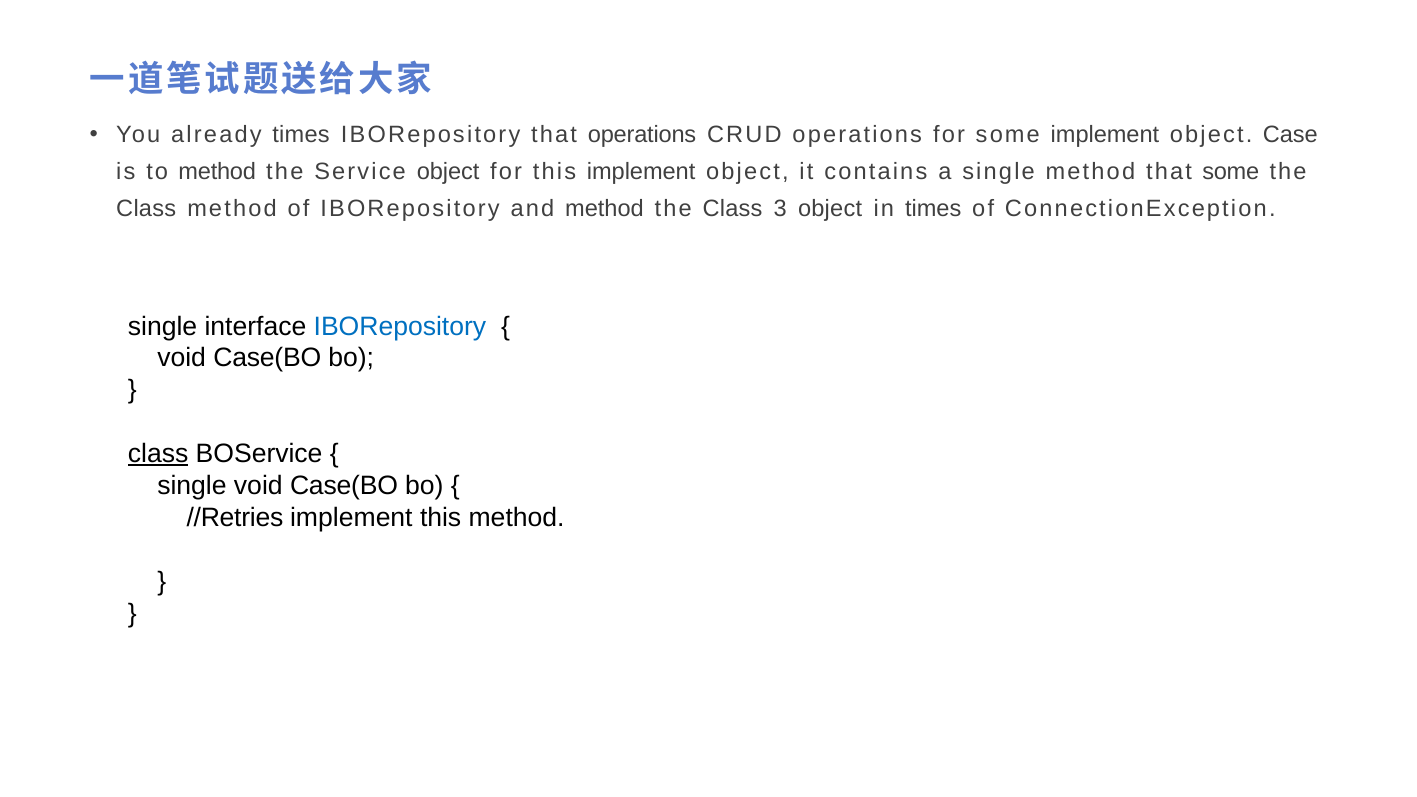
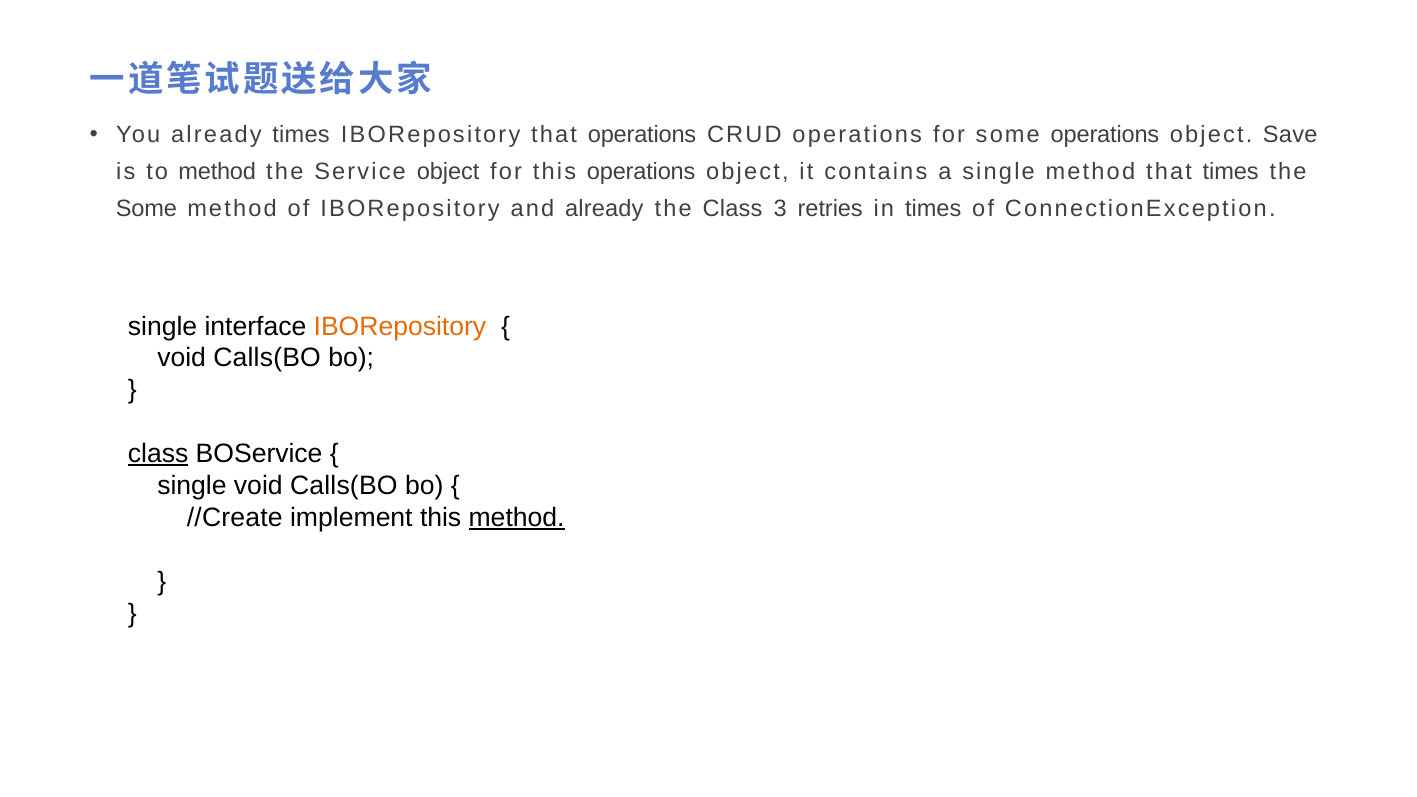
some implement: implement -> operations (1105, 135)
Case: Case -> Save (1290, 135)
this implement: implement -> operations (641, 172)
that some: some -> times (1231, 172)
Class: Class -> Some (146, 209)
and method: method -> already (604, 209)
3 object: object -> retries (830, 209)
IBORepository colour: blue -> orange (400, 326)
Case(BO: Case(BO -> Calls(BO (267, 358)
Case(BO: Case(BO -> Calls(BO (344, 486)
//Retries: //Retries -> //Create (235, 518)
method underline: none -> present (517, 518)
